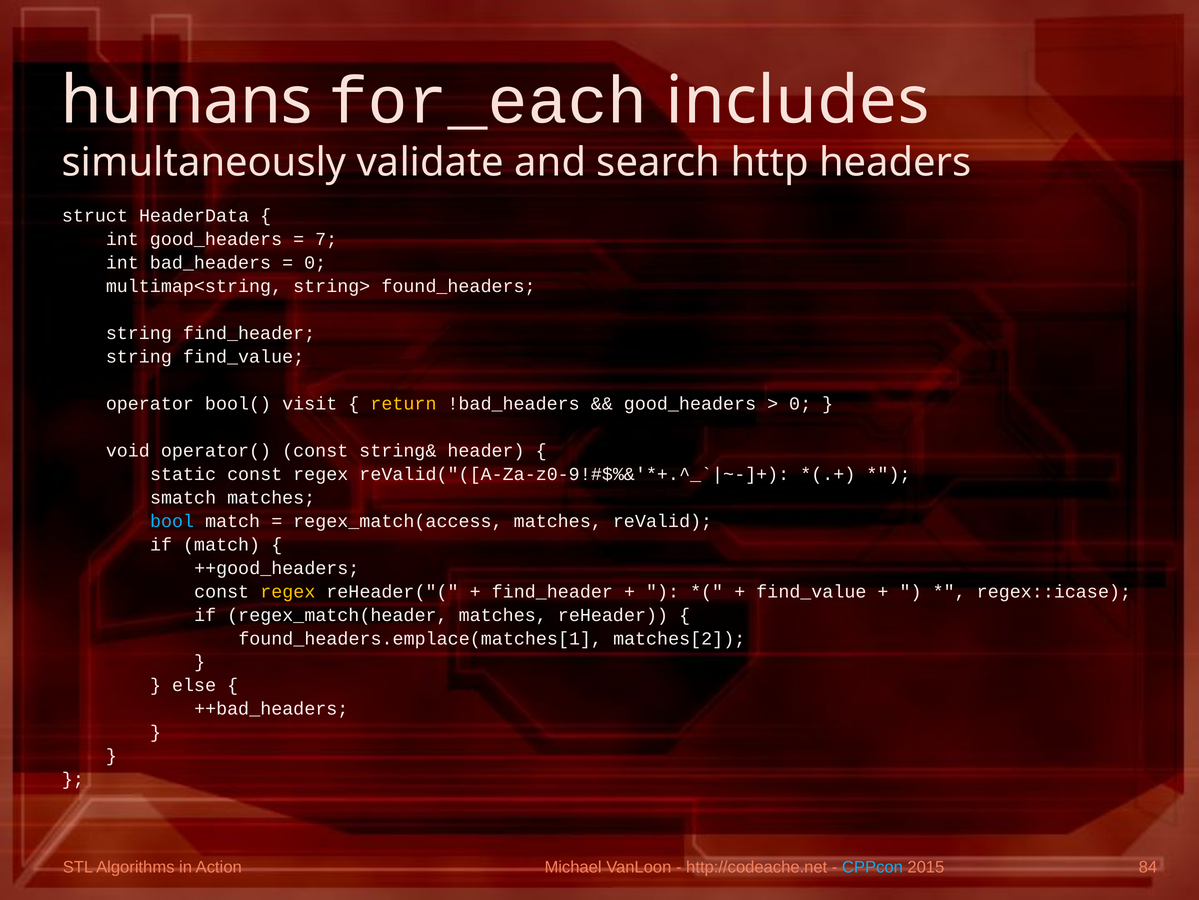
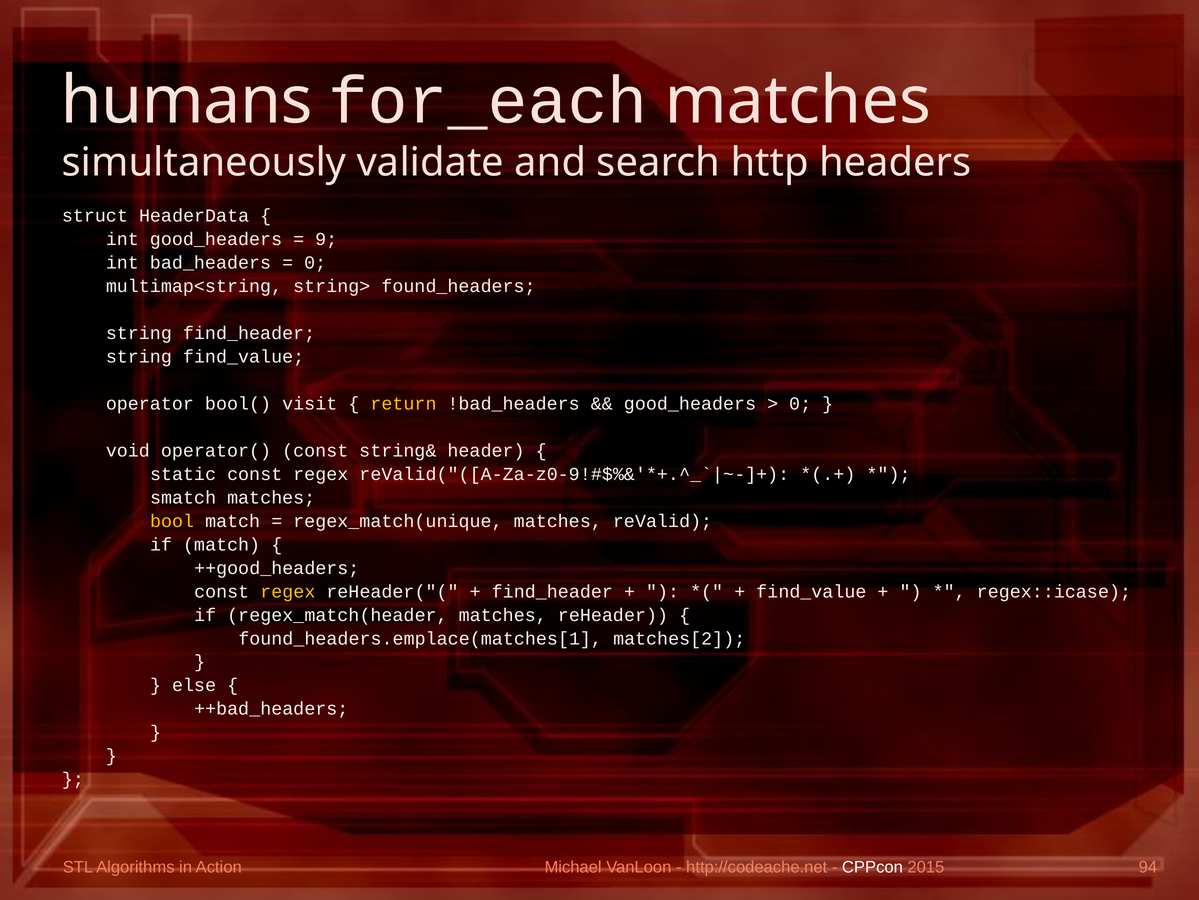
for_each includes: includes -> matches (798, 101)
7: 7 -> 9 (326, 239)
bool colour: light blue -> yellow (172, 521)
regex_match(access: regex_match(access -> regex_match(unique (398, 521)
CPPcon colour: light blue -> white (872, 866)
84: 84 -> 94 (1148, 866)
